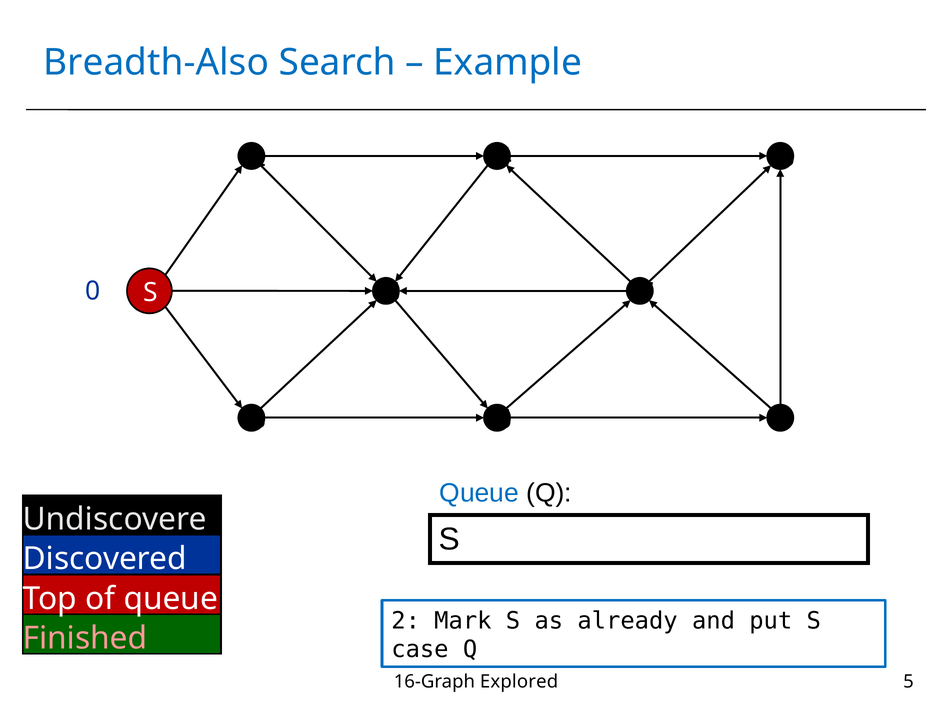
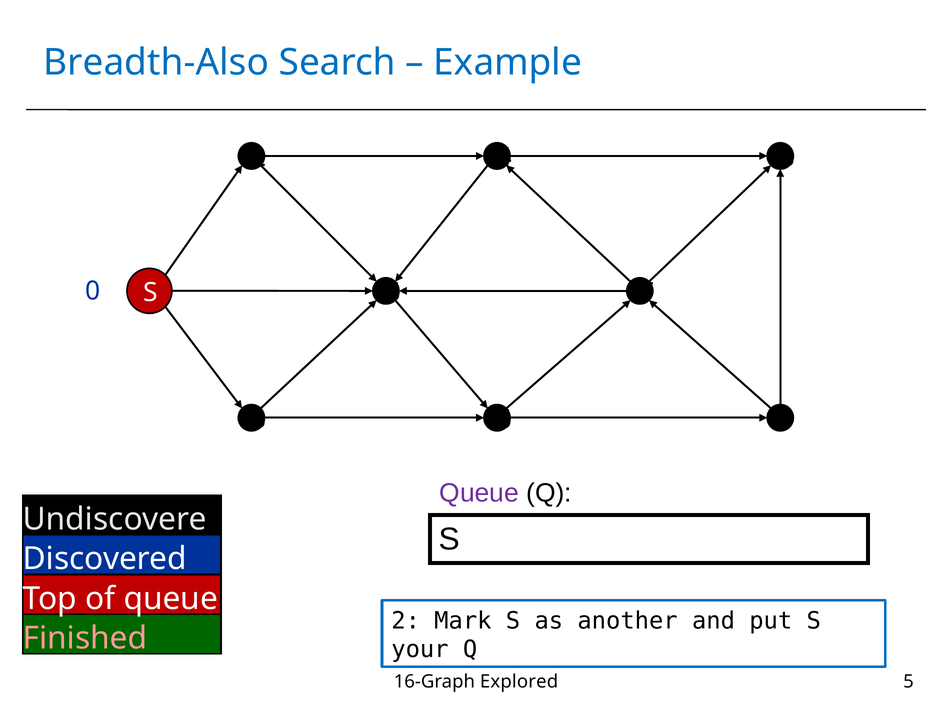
Queue colour: blue -> purple (479, 493)
already: already -> another (628, 621)
case: case -> your (420, 649)
